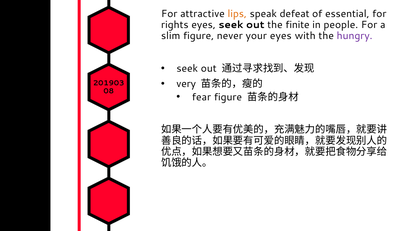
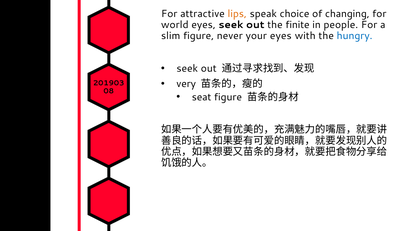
defeat: defeat -> choice (295, 14)
essential: essential -> changing (347, 14)
rights: rights -> world (175, 25)
hungry colour: purple -> blue (355, 36)
fear: fear -> seat (202, 97)
